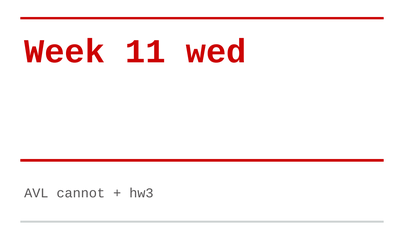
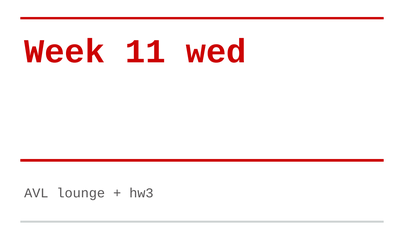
cannot: cannot -> lounge (81, 193)
